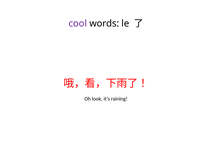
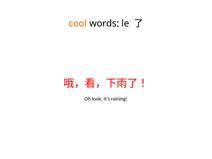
cool colour: purple -> orange (78, 23)
